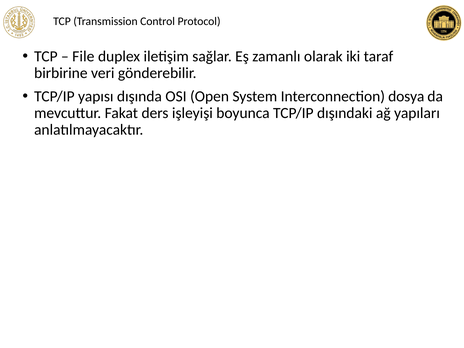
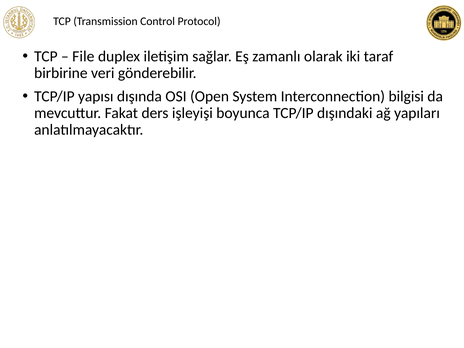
dosya: dosya -> bilgisi (406, 96)
